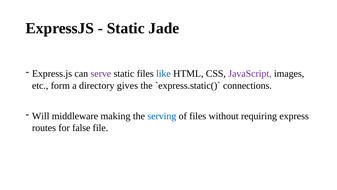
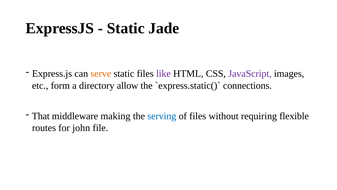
serve colour: purple -> orange (101, 74)
like colour: blue -> purple (163, 74)
gives: gives -> allow (128, 85)
Will: Will -> That (41, 116)
express: express -> flexible (294, 116)
false: false -> john (81, 128)
